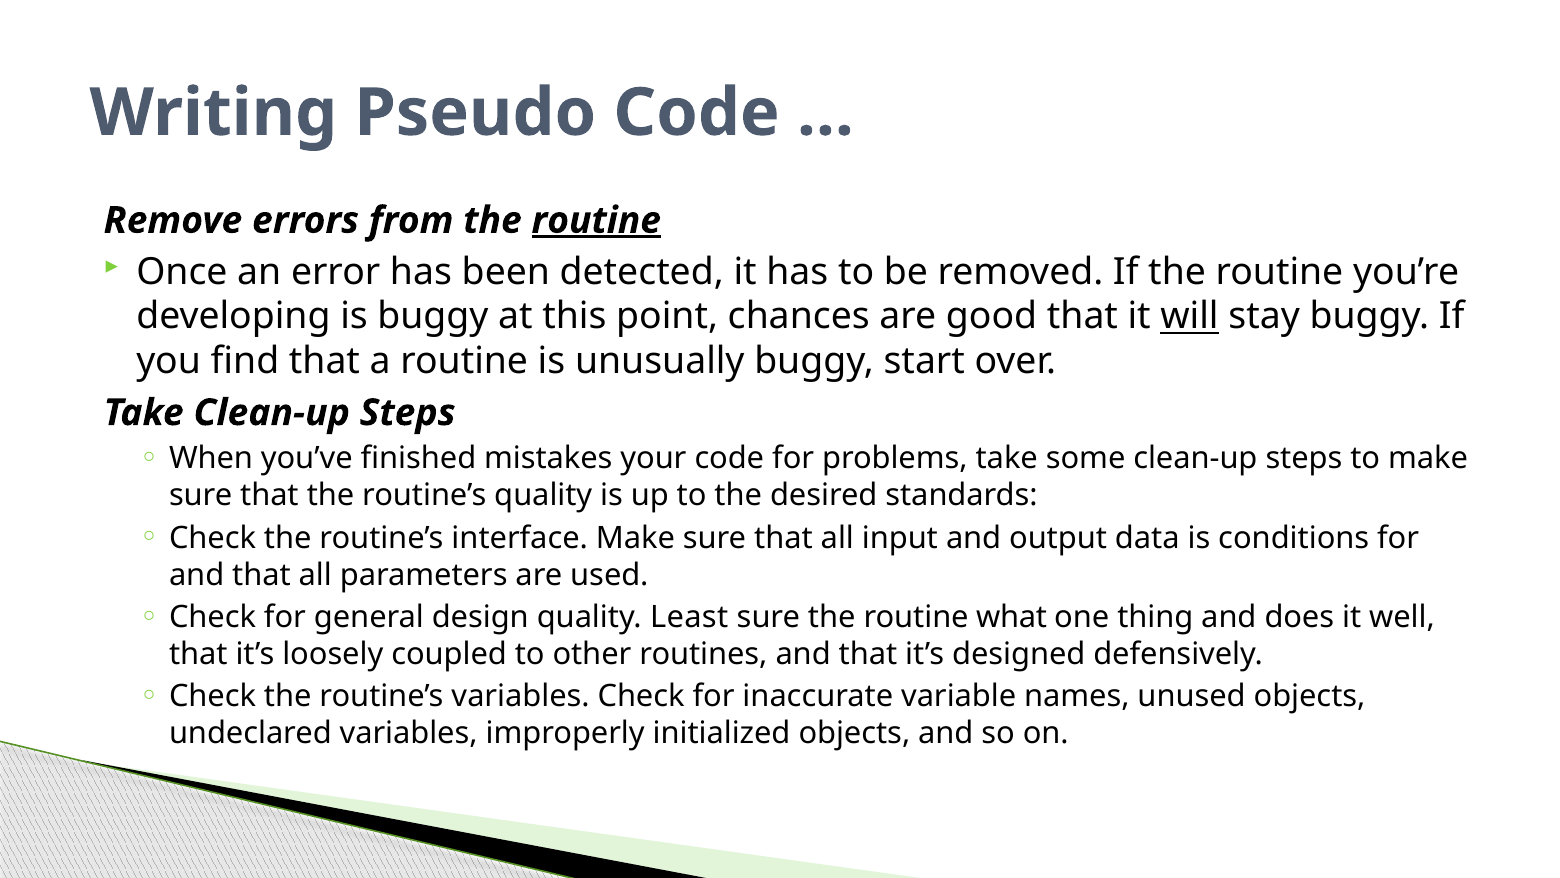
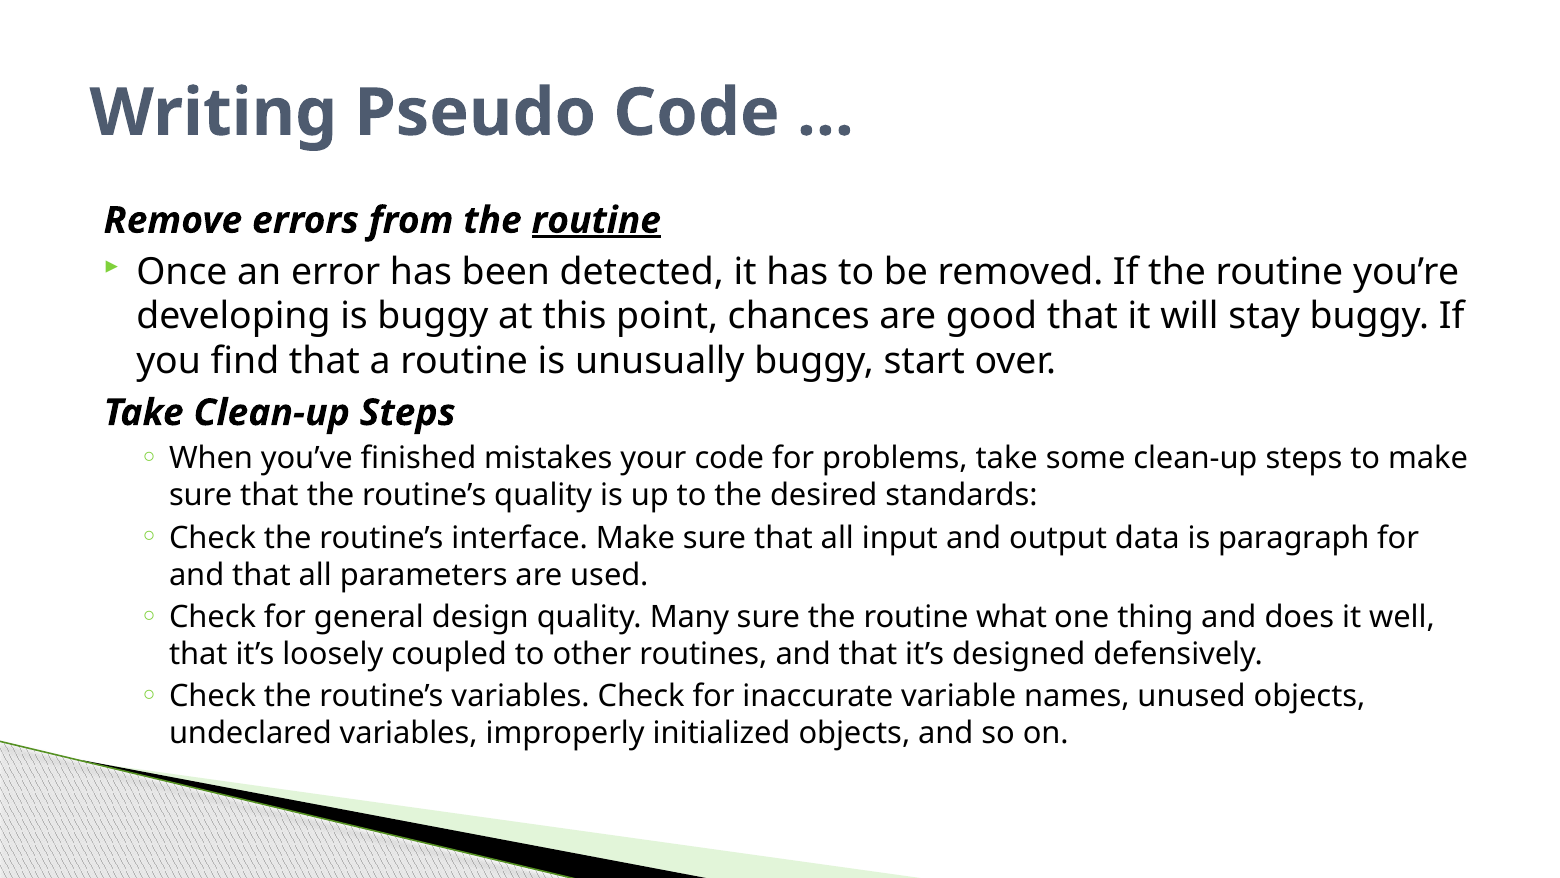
will underline: present -> none (1189, 316)
conditions: conditions -> paragraph (1294, 538)
Least: Least -> Many (689, 617)
